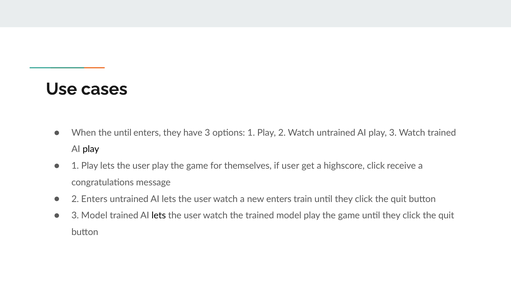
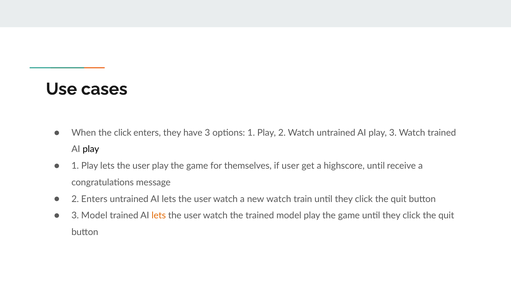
the until: until -> click (123, 133)
highscore click: click -> until (376, 166)
new enters: enters -> watch (279, 199)
lets colour: black -> orange (159, 216)
